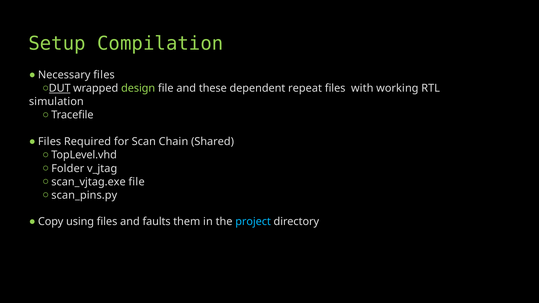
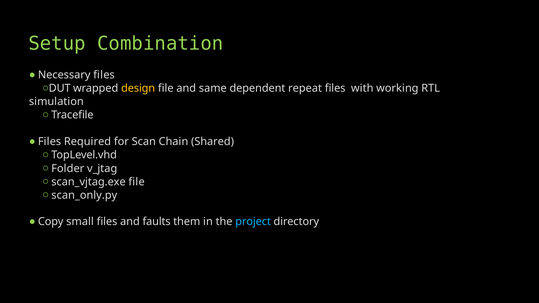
Compilation: Compilation -> Combination (160, 44)
DUT underline: present -> none (60, 88)
design colour: light green -> yellow (138, 88)
these: these -> same (213, 88)
scan_pins.py: scan_pins.py -> scan_only.py (84, 195)
using: using -> small (80, 222)
